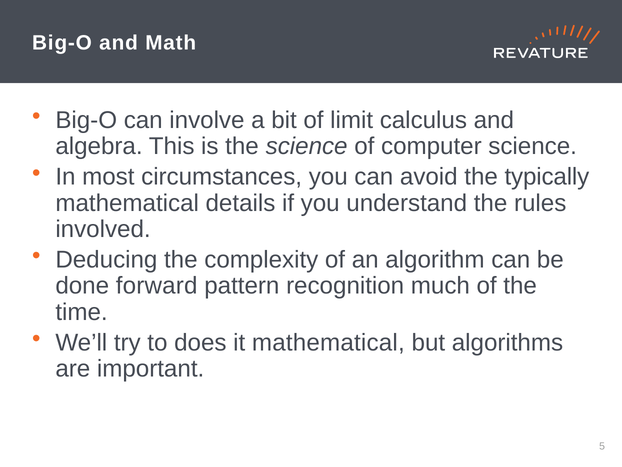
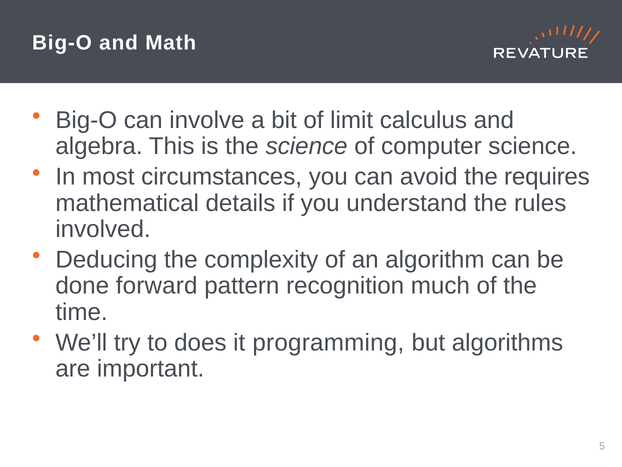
typically: typically -> requires (547, 177)
it mathematical: mathematical -> programming (328, 342)
